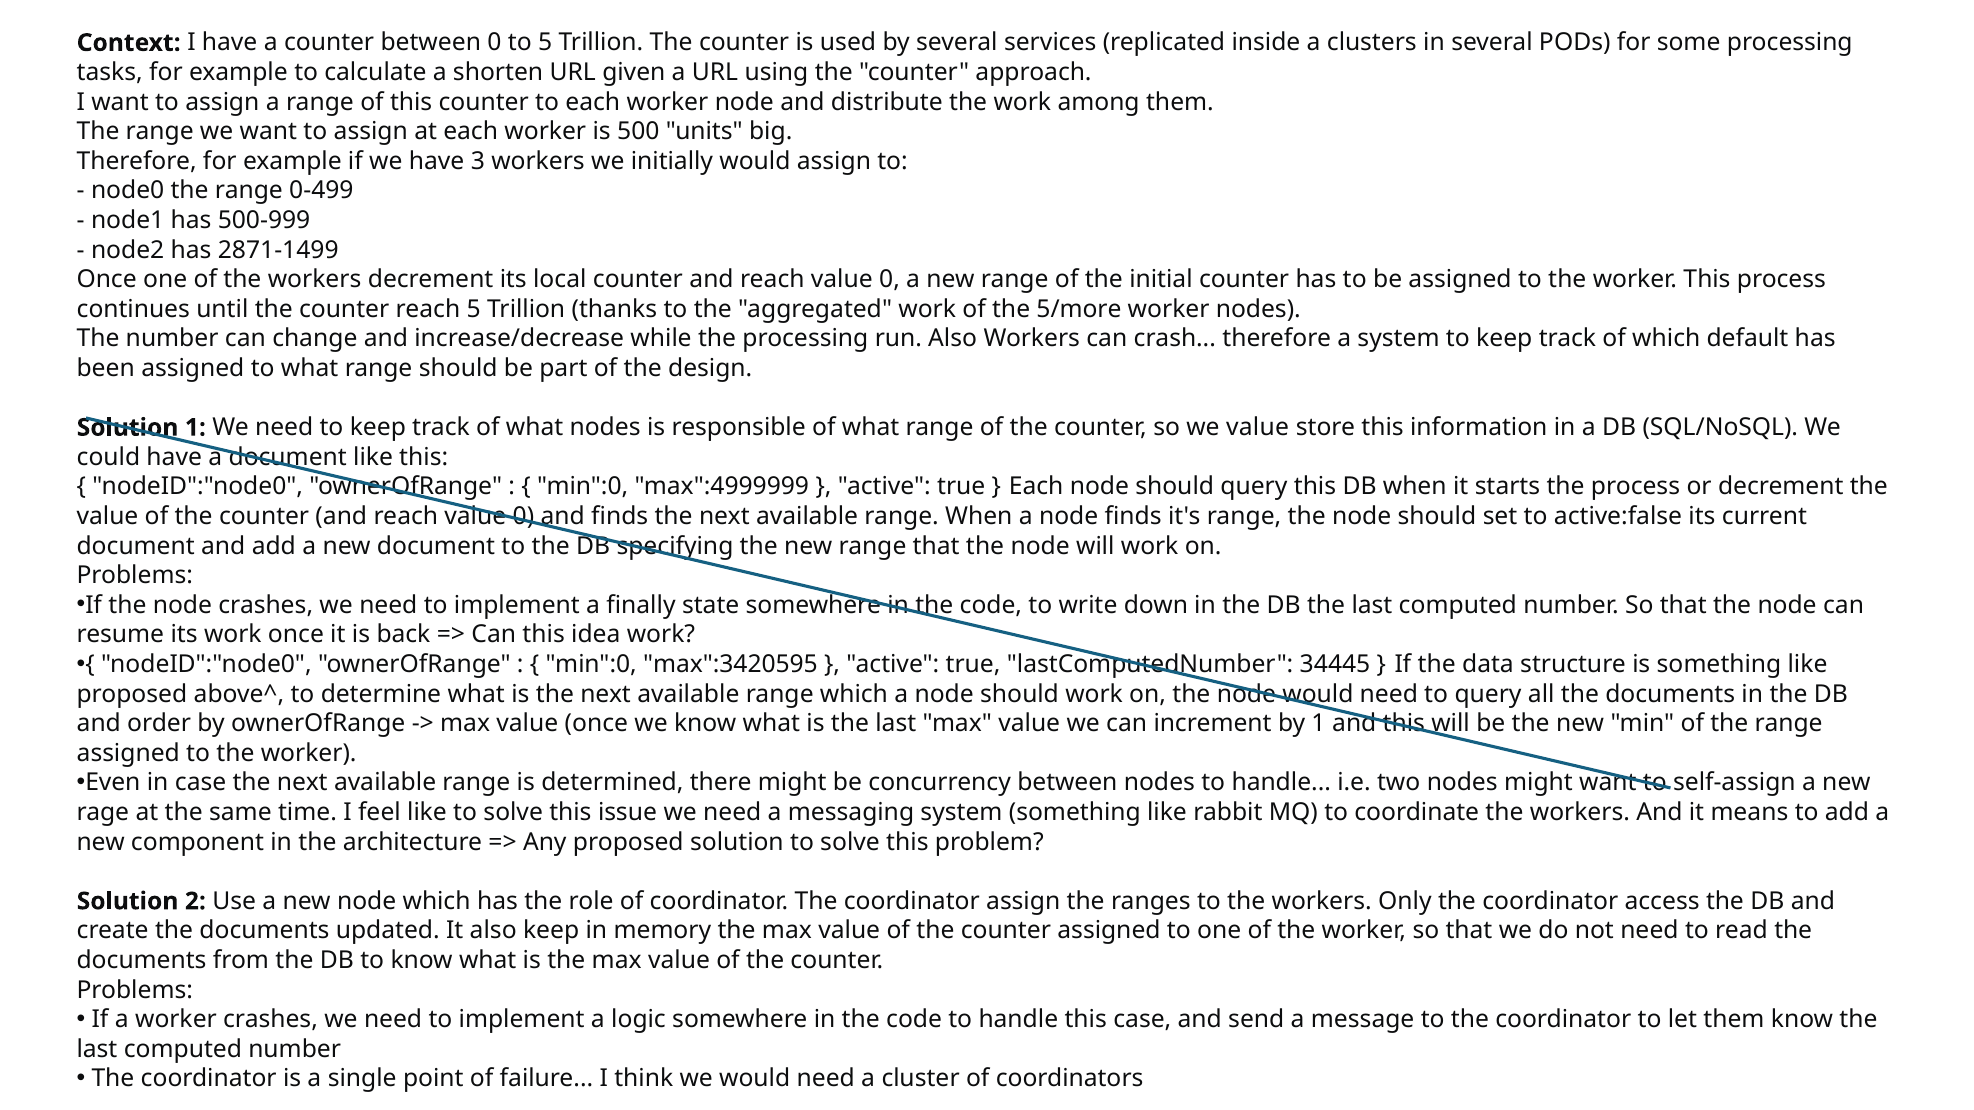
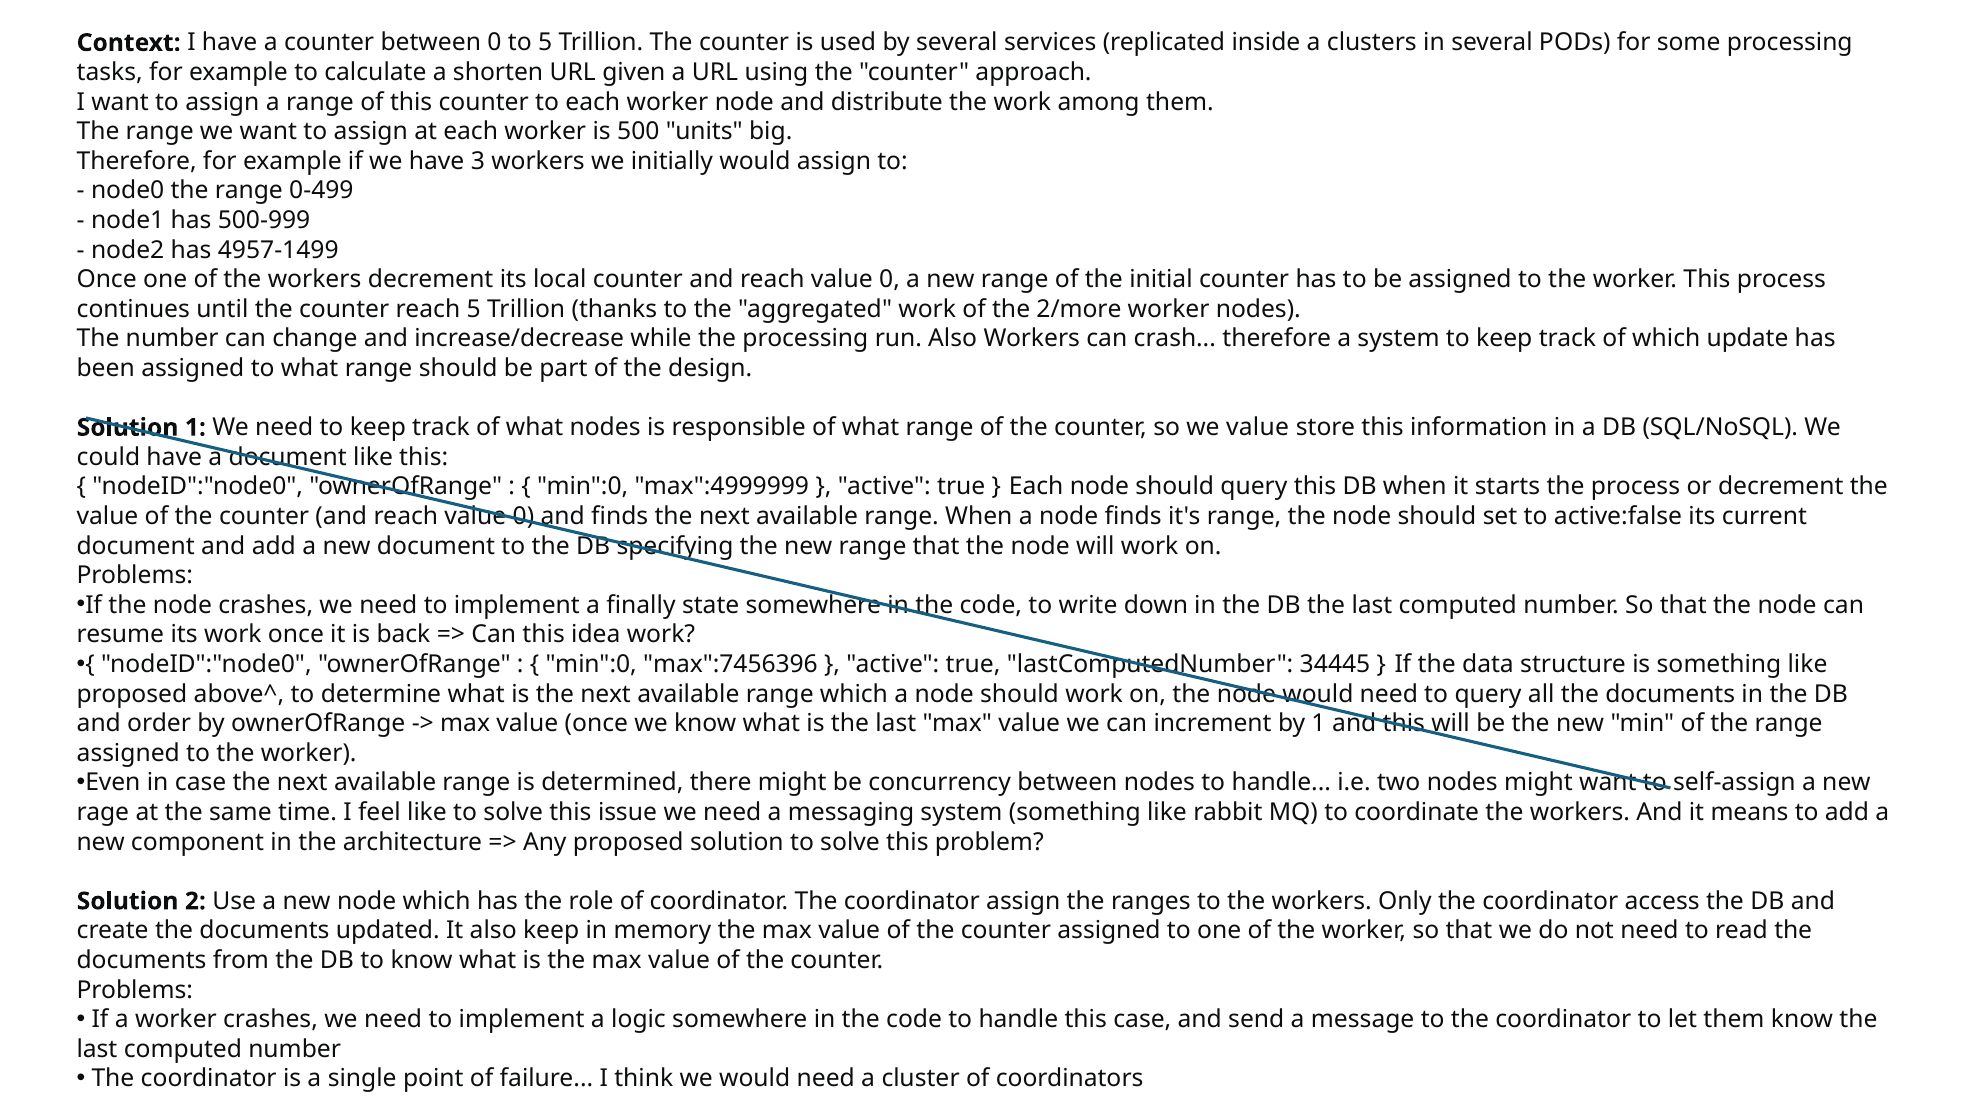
2871-1499: 2871-1499 -> 4957-1499 (278, 250)
5/more: 5/more -> 2/more (1079, 309)
default: default -> update (1748, 339)
max":3420595: max":3420595 -> max":7456396 (730, 665)
